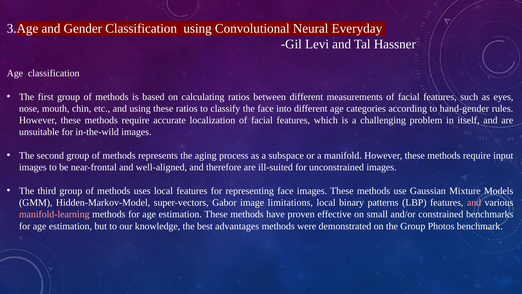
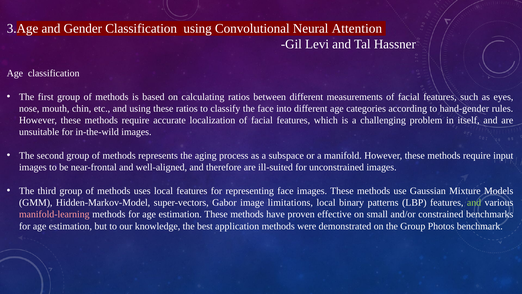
Everyday: Everyday -> Attention (357, 28)
and colour: pink -> light green (474, 202)
advantages: advantages -> application (237, 226)
